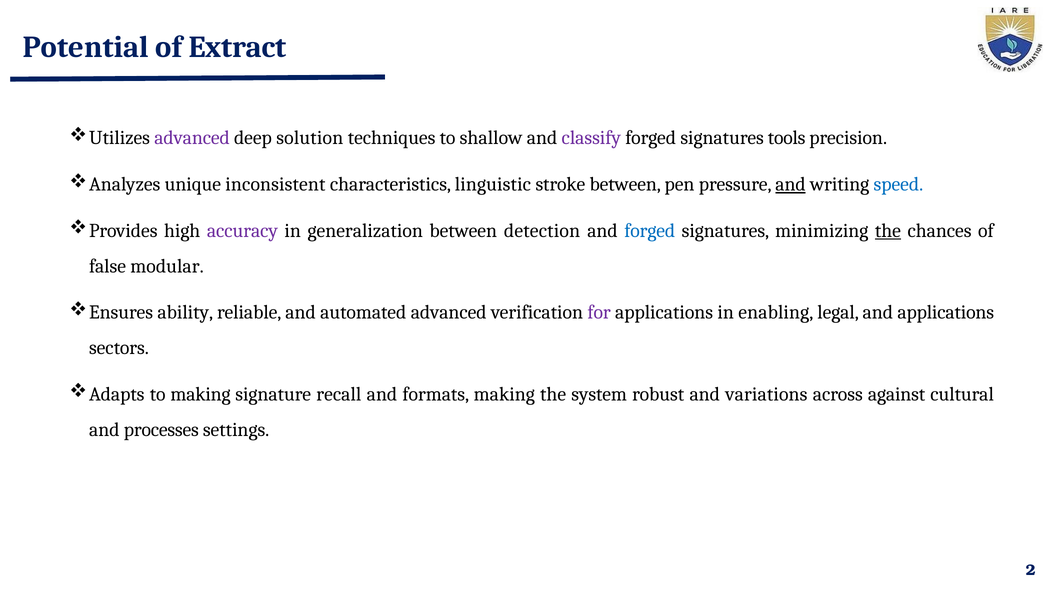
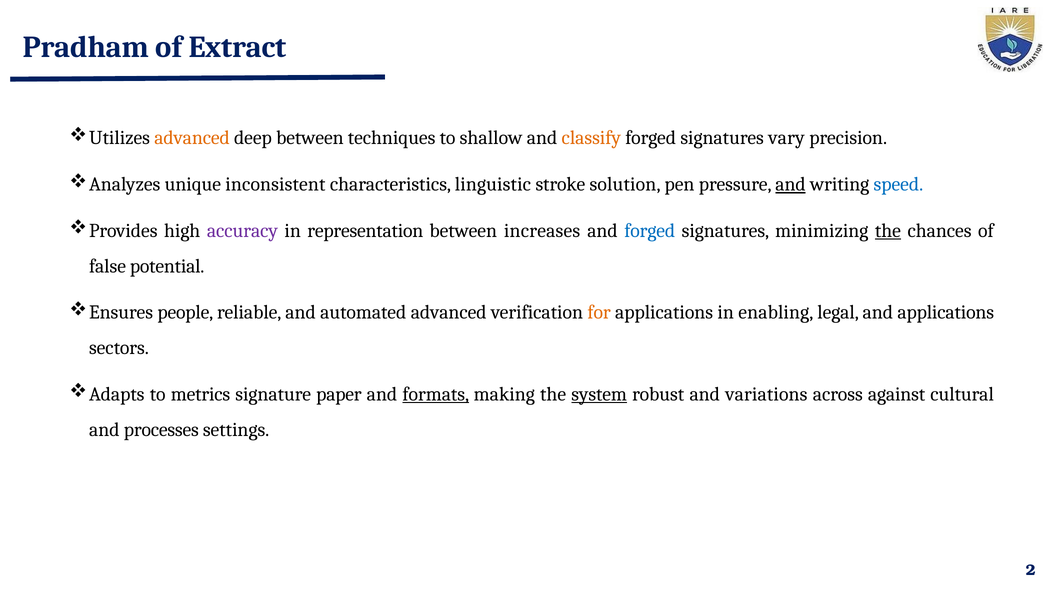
Potential: Potential -> Pradham (86, 47)
advanced colour: purple -> orange (192, 138)
deep solution: solution -> between (310, 138)
classify colour: purple -> orange (591, 138)
tools: tools -> vary (786, 138)
stroke between: between -> solution (625, 185)
generalization: generalization -> representation (365, 231)
detection: detection -> increases (542, 231)
modular: modular -> potential (167, 266)
ability: ability -> people (185, 313)
for colour: purple -> orange (599, 313)
to making: making -> metrics (200, 395)
recall: recall -> paper (339, 395)
formats underline: none -> present (436, 395)
system underline: none -> present (599, 395)
